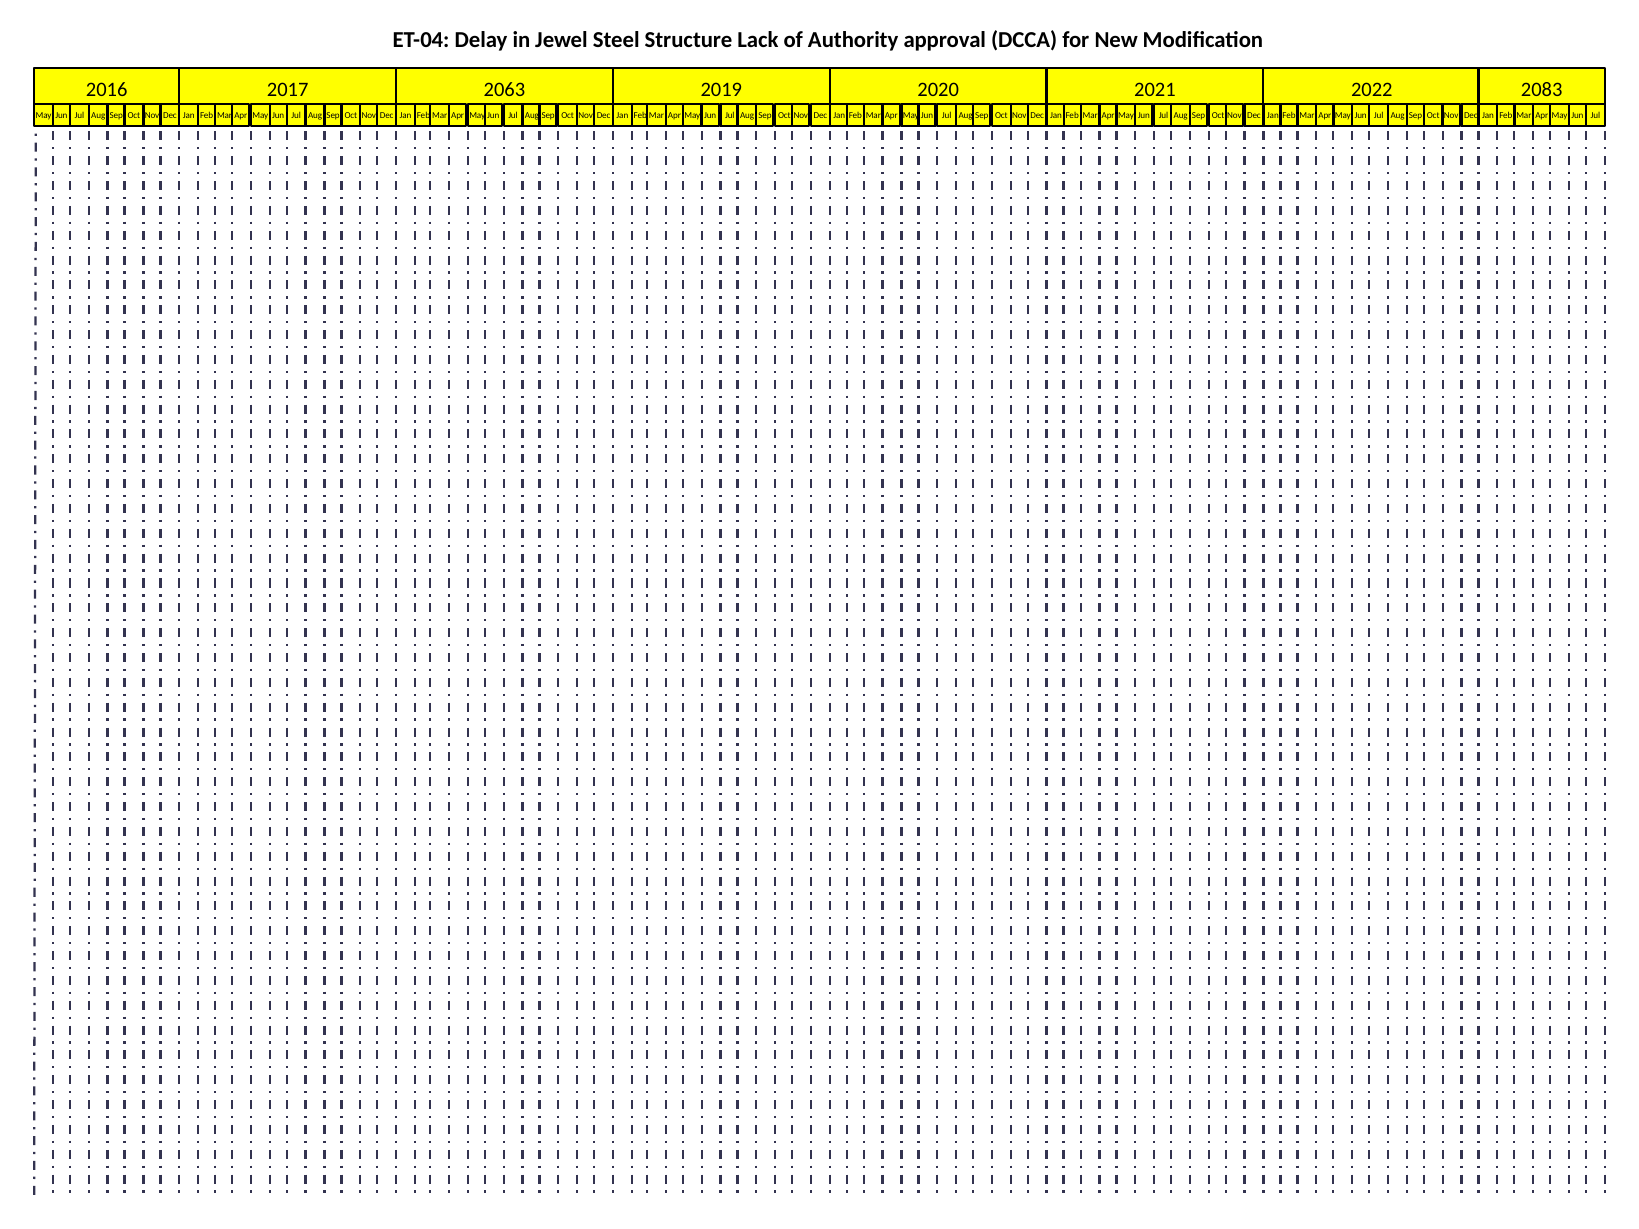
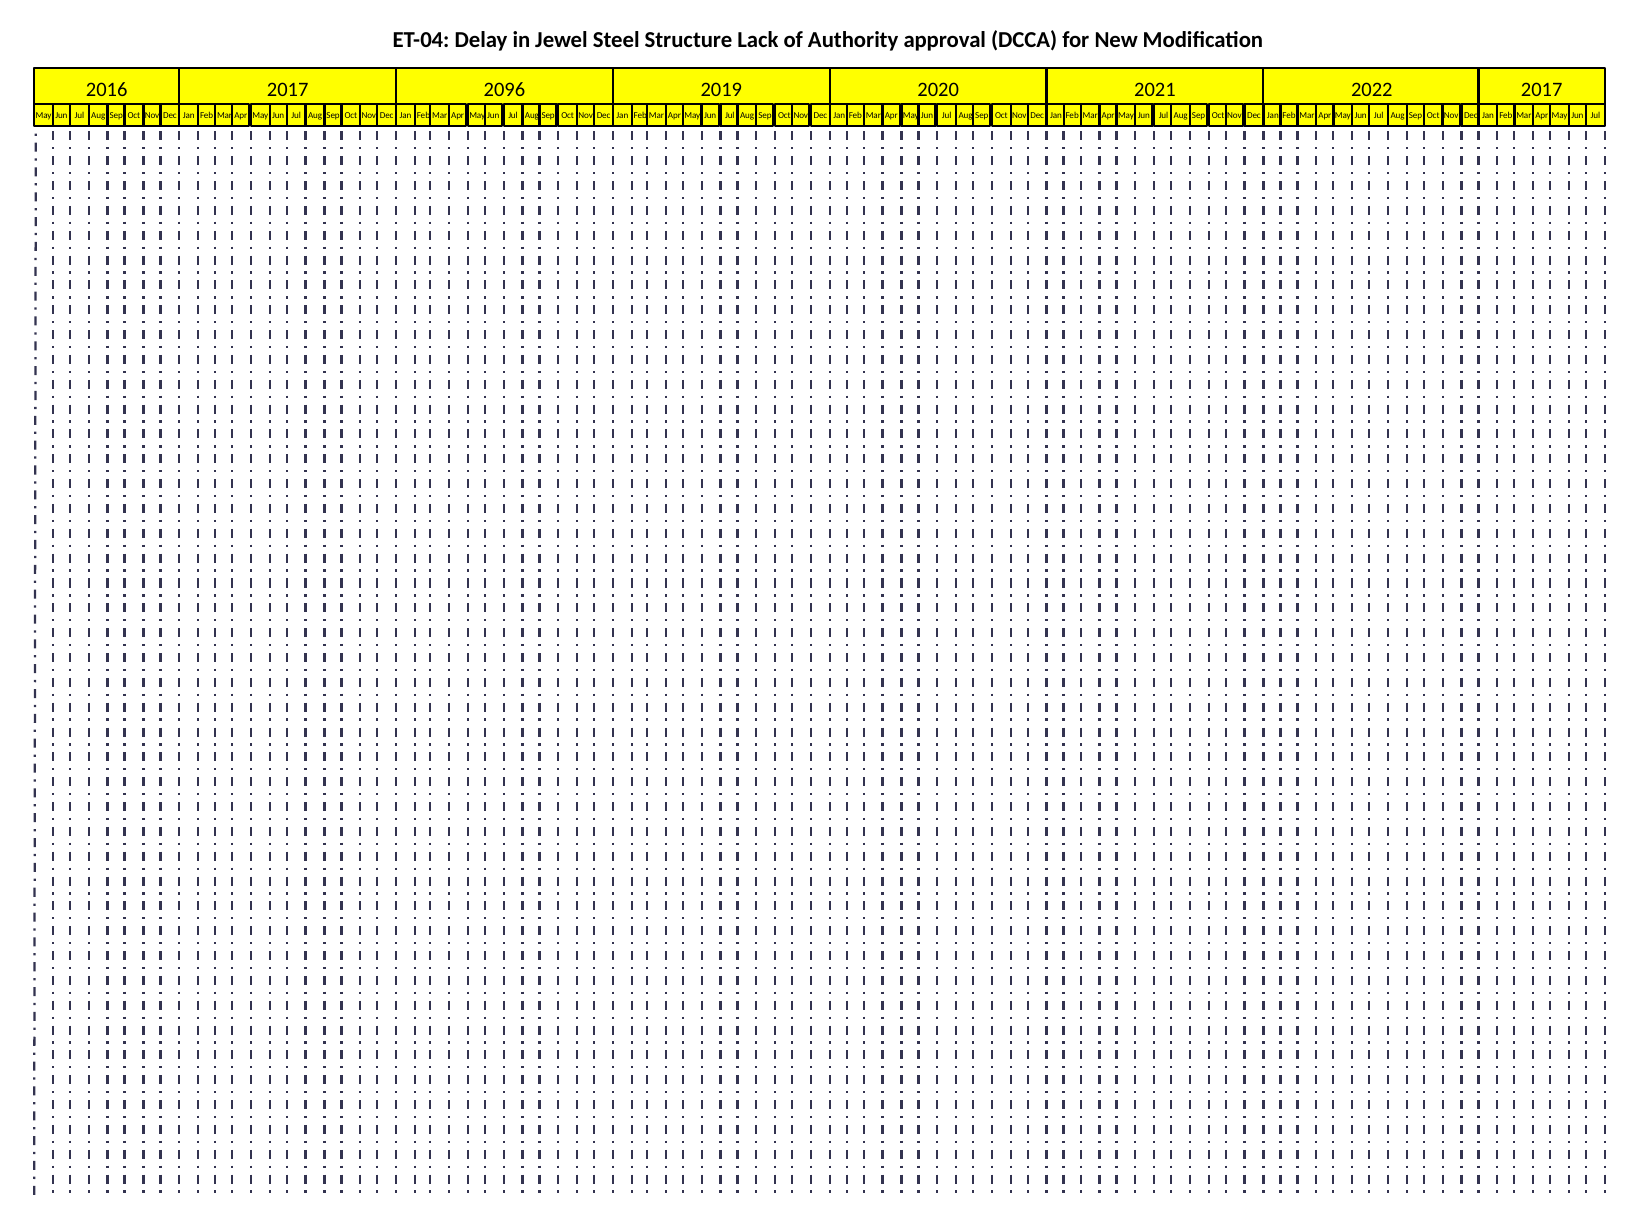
2063: 2063 -> 2096 (504, 90)
2022 2083: 2083 -> 2017 (1542, 90)
